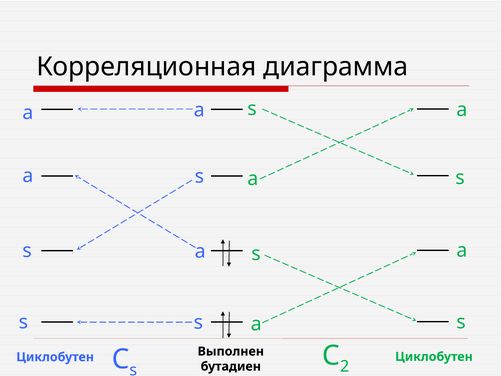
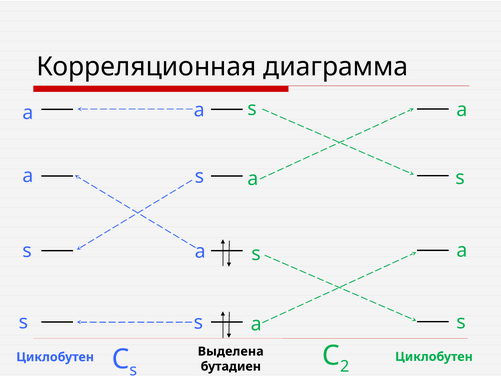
Выполнен: Выполнен -> Выделена (231, 351)
